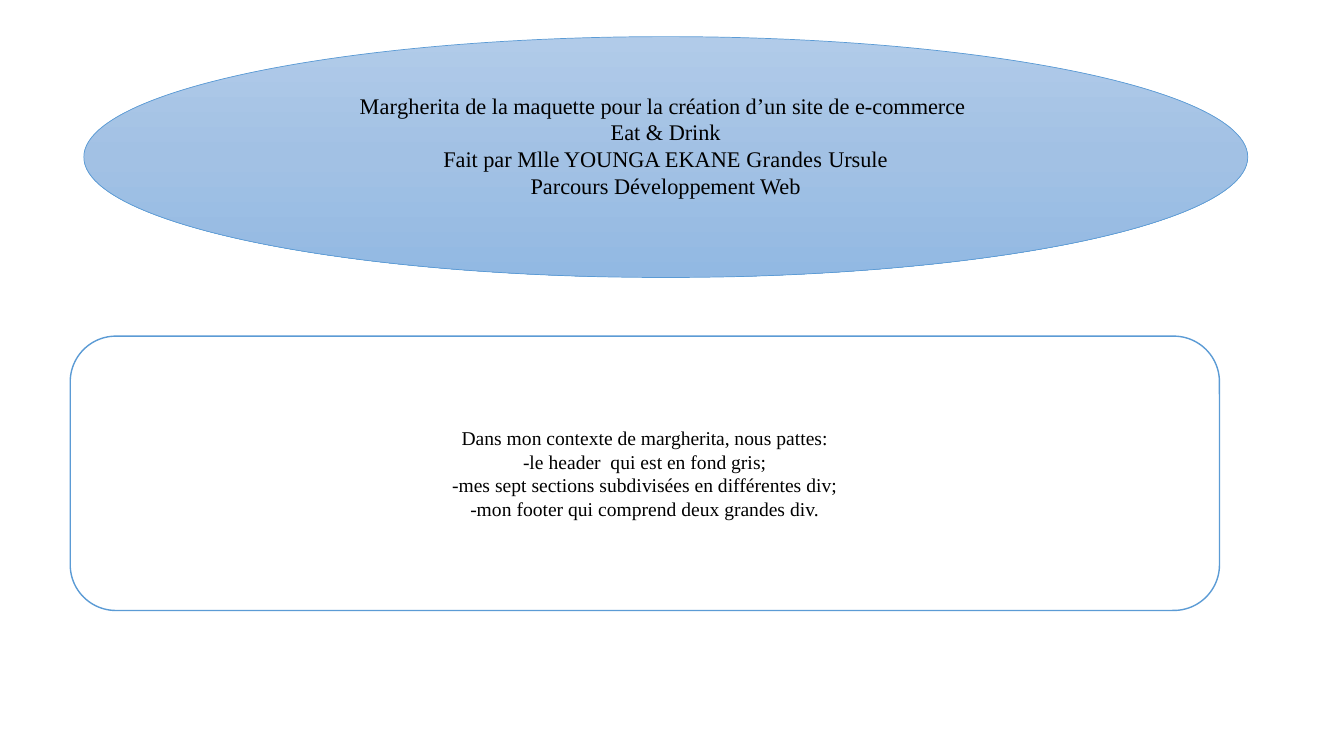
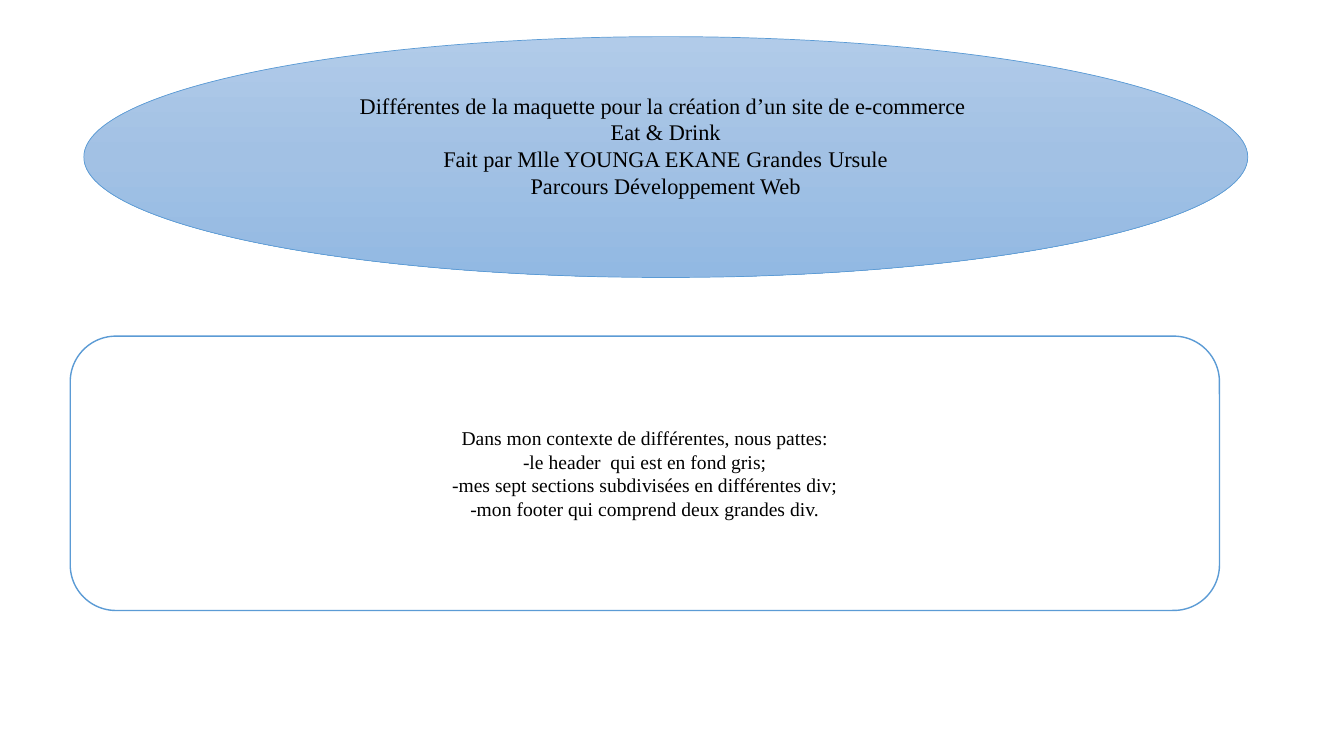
Margherita: Margherita -> Différentes (410, 107)
de margherita: margherita -> différentes (685, 440)
